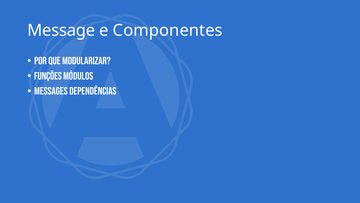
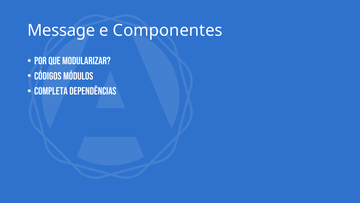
Funções: Funções -> Códigos (48, 76)
Messages: Messages -> Completa (51, 91)
